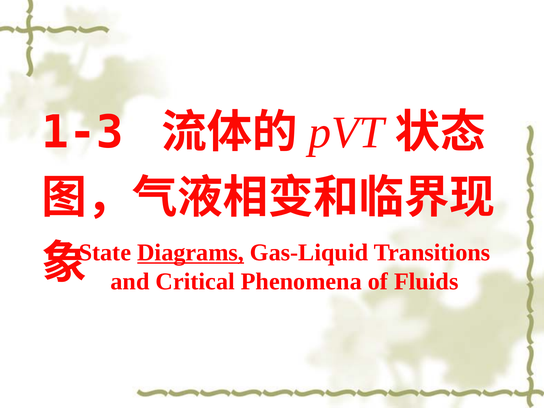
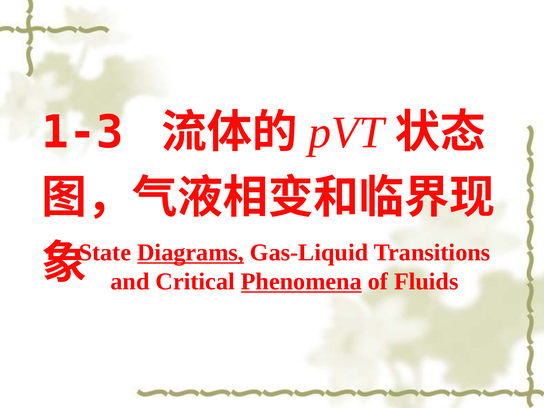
Phenomena underline: none -> present (301, 282)
